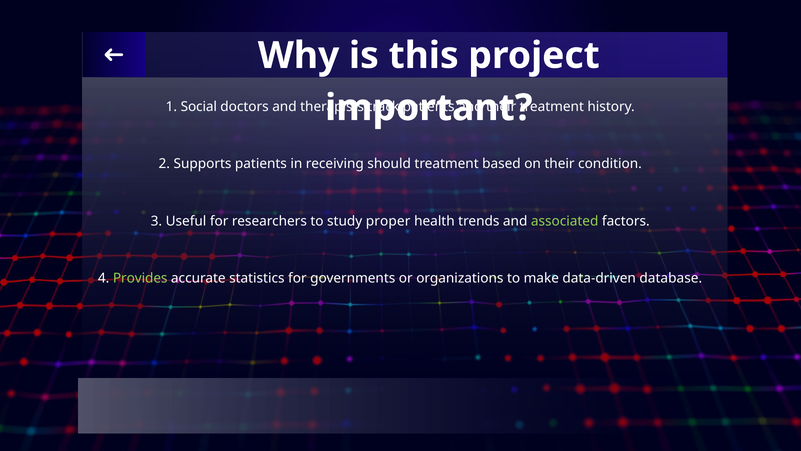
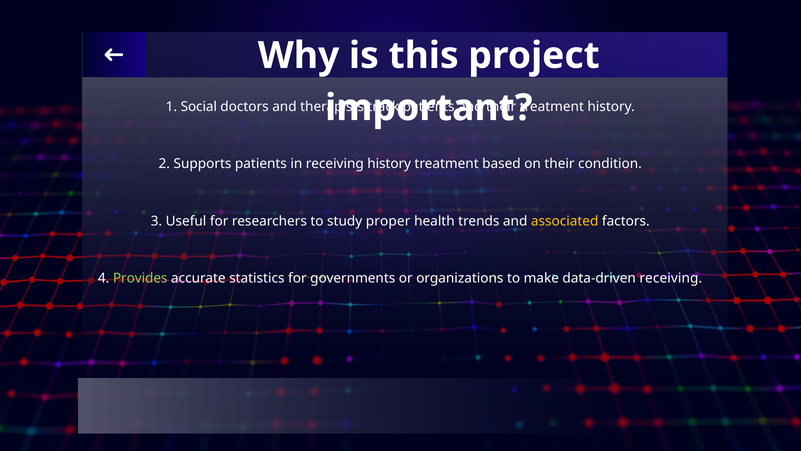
receiving should: should -> history (389, 164)
associated colour: light green -> yellow (565, 221)
data-driven database: database -> receiving (671, 278)
